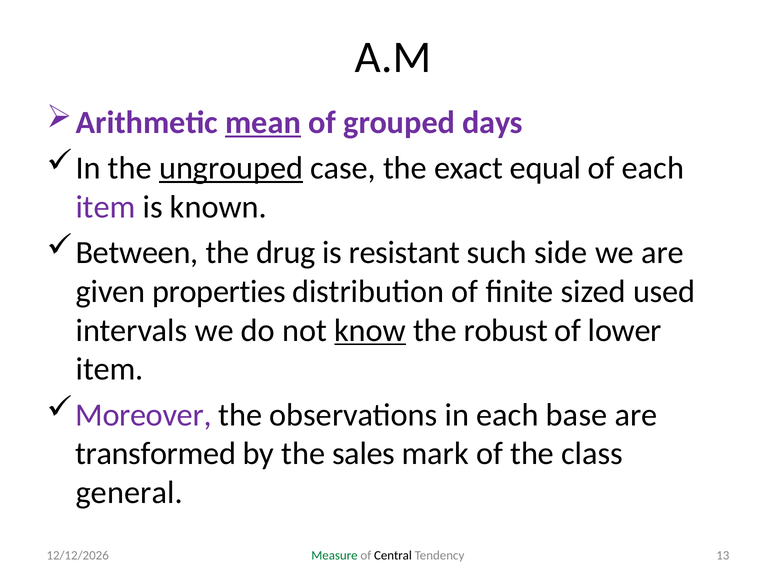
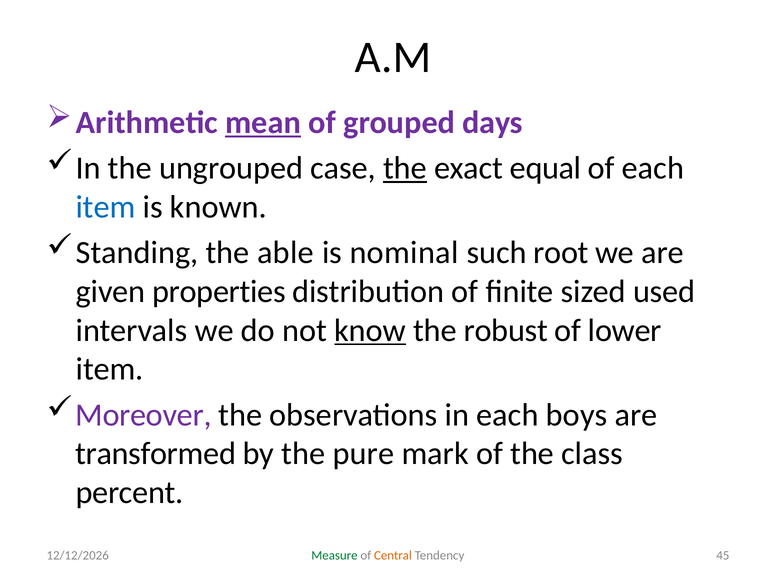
ungrouped underline: present -> none (231, 168)
the underline: none -> present (405, 168)
item colour: purple -> blue (106, 207)
Between: Between -> Standing (137, 253)
drug: drug -> able (286, 253)
resistant: resistant -> nominal (404, 253)
side: side -> root (561, 253)
base: base -> boys (577, 415)
sales: sales -> pure (363, 454)
general: general -> percent (129, 492)
Central colour: black -> orange (393, 556)
13: 13 -> 45 (723, 556)
